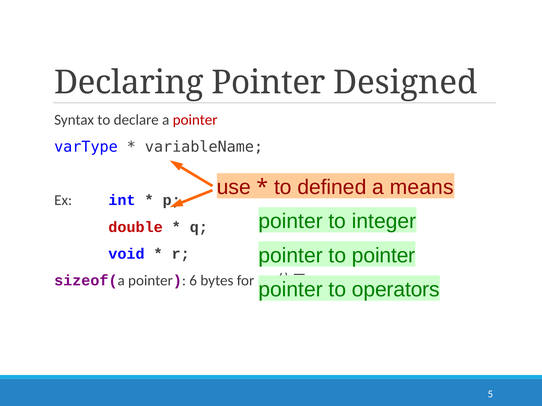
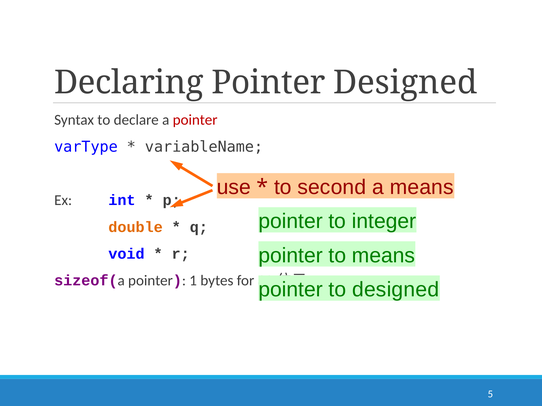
defined: defined -> second (332, 187)
double colour: red -> orange (136, 227)
to pointer: pointer -> means (384, 256)
6: 6 -> 1 (193, 281)
to operators: operators -> designed (396, 290)
